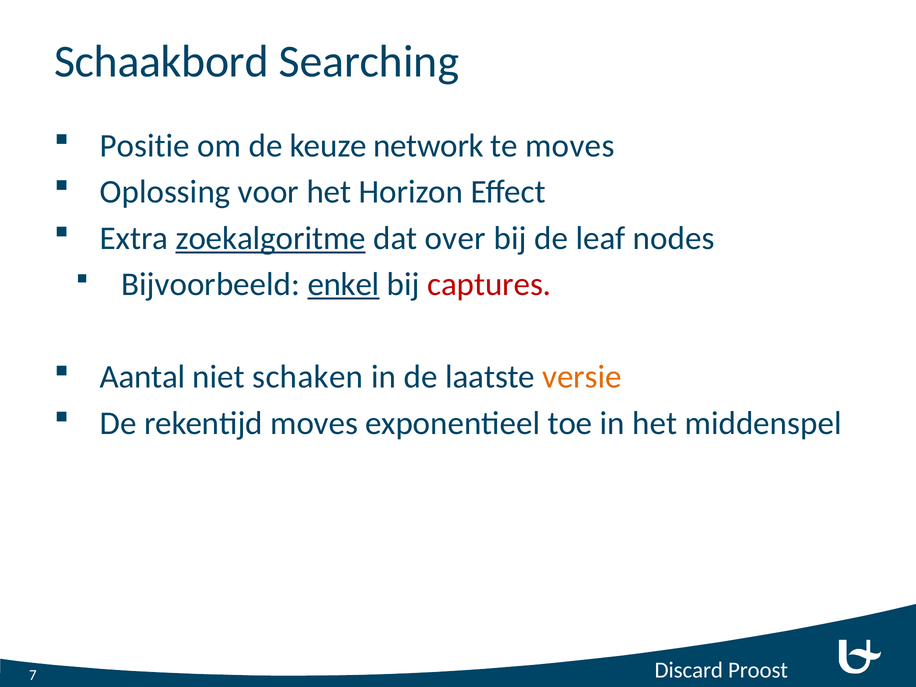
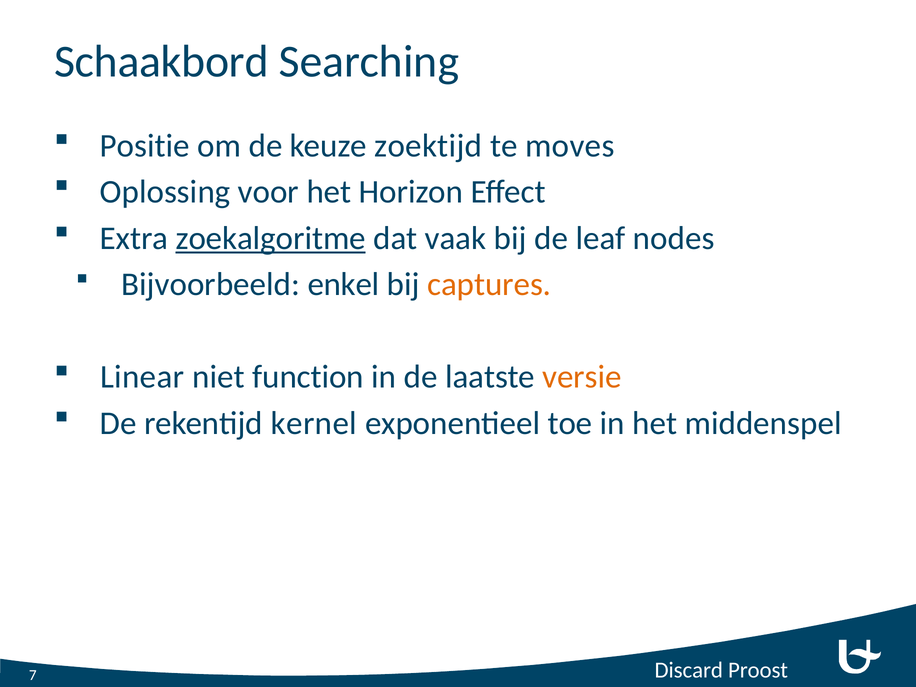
network: network -> zoektijd (428, 146)
over: over -> vaak (456, 238)
enkel underline: present -> none (344, 284)
captures colour: red -> orange (489, 284)
Aantal: Aantal -> Linear (142, 377)
schaken: schaken -> function (308, 377)
rekentijd moves: moves -> kernel (314, 423)
